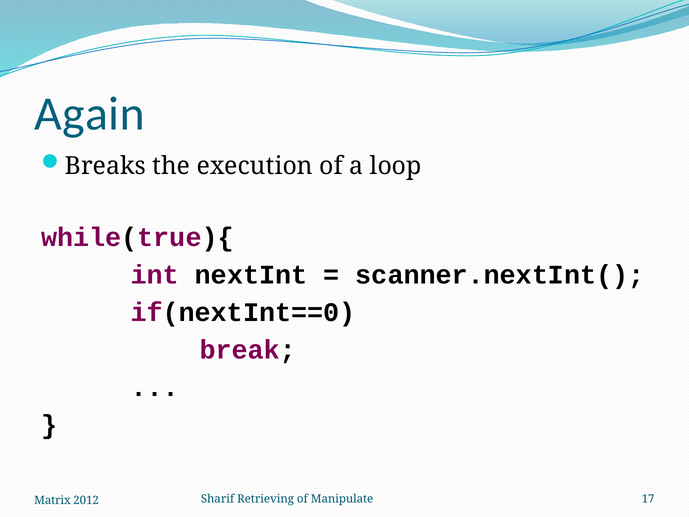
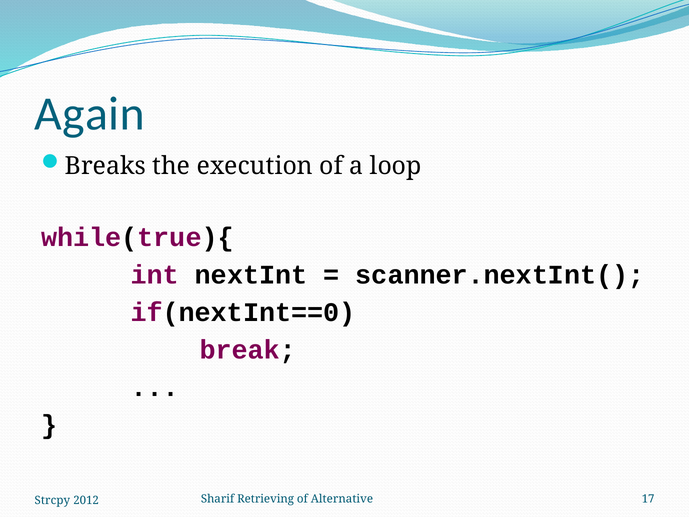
Manipulate: Manipulate -> Alternative (342, 499)
Matrix: Matrix -> Strcpy (52, 500)
